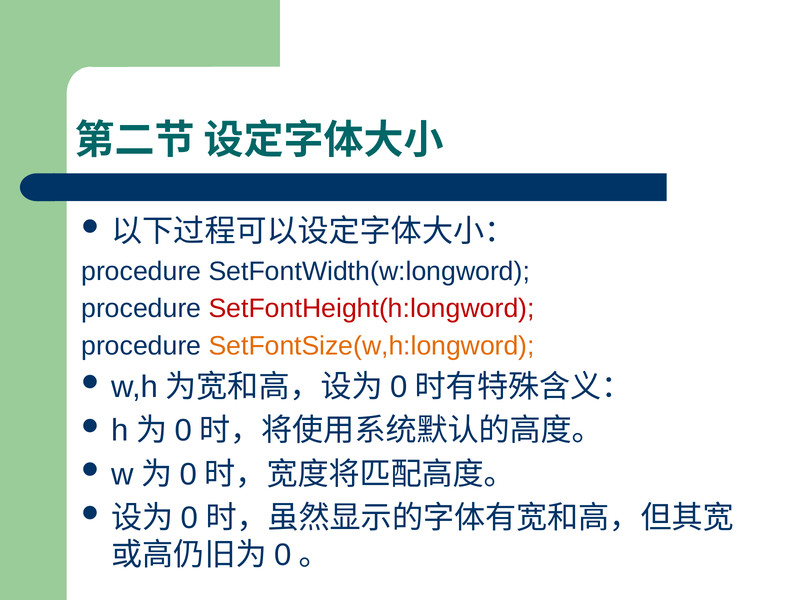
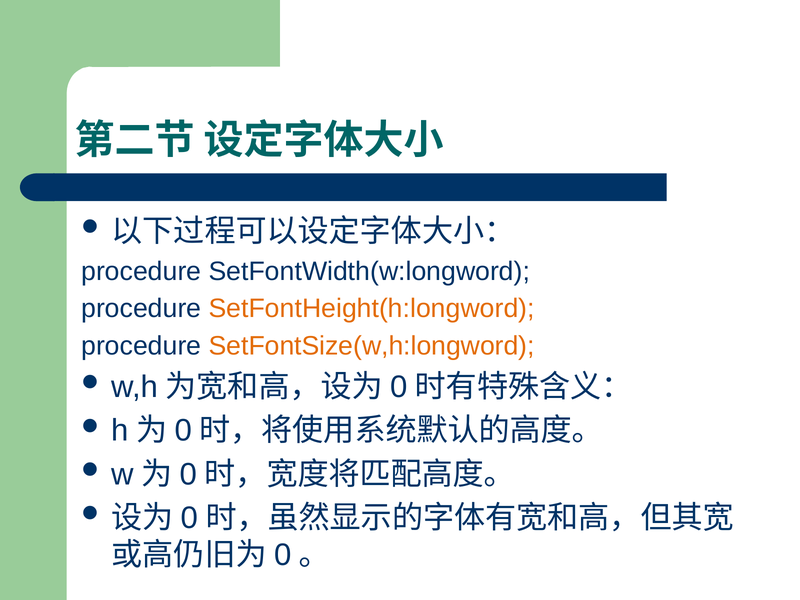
SetFontHeight(h:longword colour: red -> orange (372, 309)
